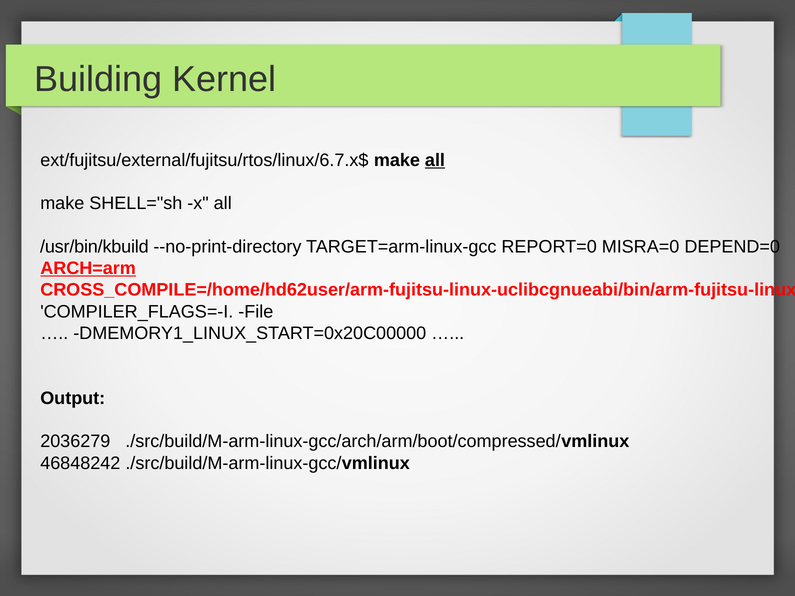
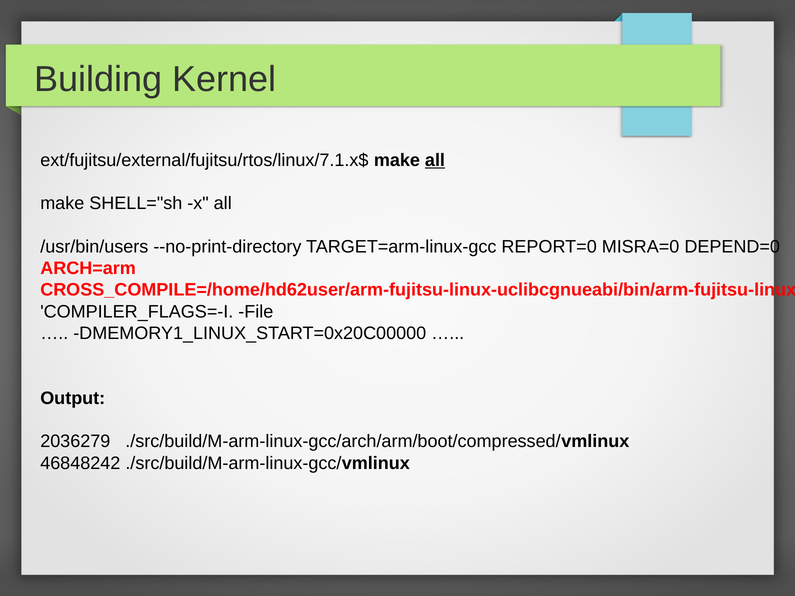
ext/fujitsu/external/fujitsu/rtos/linux/6.7.x$: ext/fujitsu/external/fujitsu/rtos/linux/6.7.x$ -> ext/fujitsu/external/fujitsu/rtos/linux/7.1.x$ (204, 160)
/usr/bin/kbuild: /usr/bin/kbuild -> /usr/bin/users (94, 247)
ARCH=arm underline: present -> none (88, 269)
